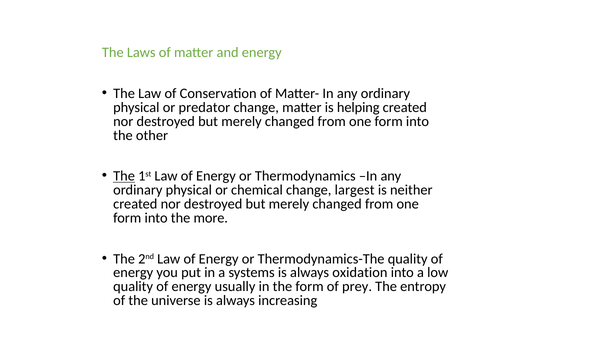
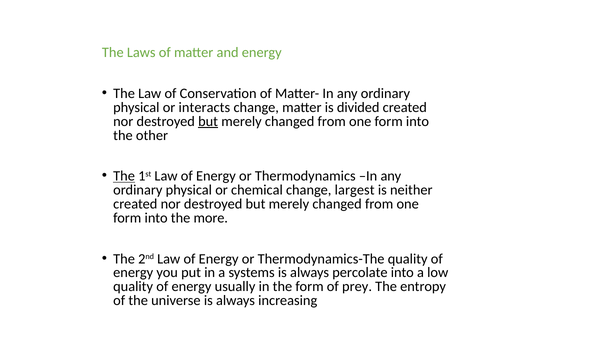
predator: predator -> interacts (204, 107)
helping: helping -> divided (358, 107)
but underline: none -> present (208, 121)
oxidation: oxidation -> percolate (360, 272)
